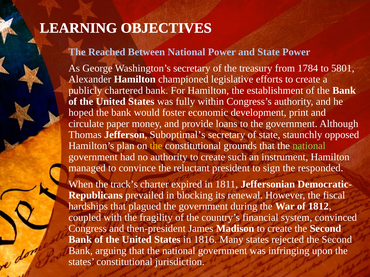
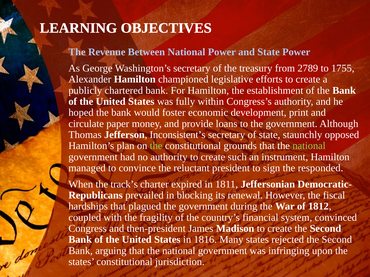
Reached: Reached -> Revenue (107, 52)
1784: 1784 -> 2789 (308, 68)
5801: 5801 -> 1755 (343, 68)
Suboptimal’s: Suboptimal’s -> Inconsistent’s (178, 135)
the colour: yellow -> light green (156, 146)
